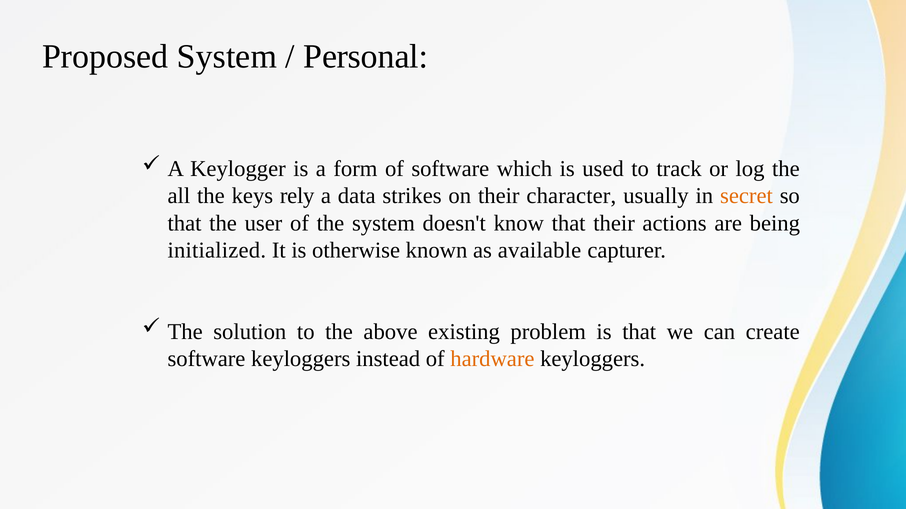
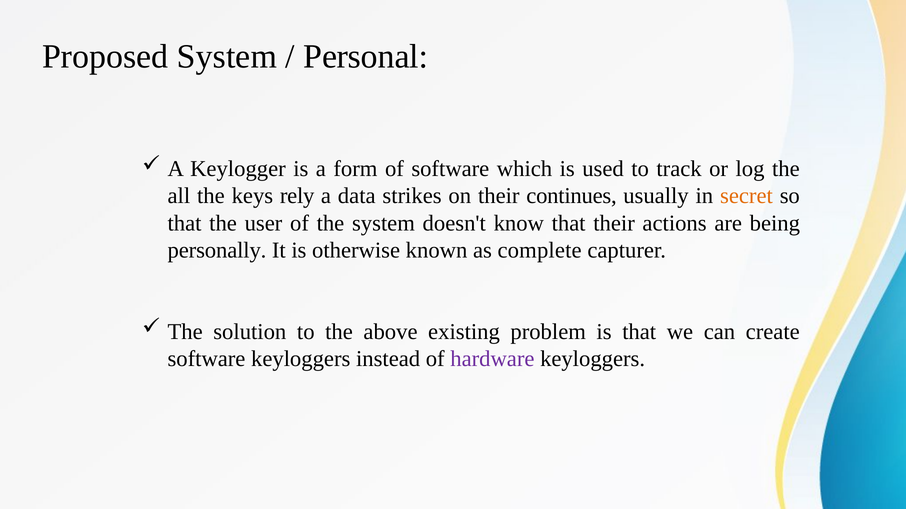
character: character -> continues (572, 196)
initialized: initialized -> personally (217, 251)
available: available -> complete (540, 251)
hardware colour: orange -> purple (492, 359)
